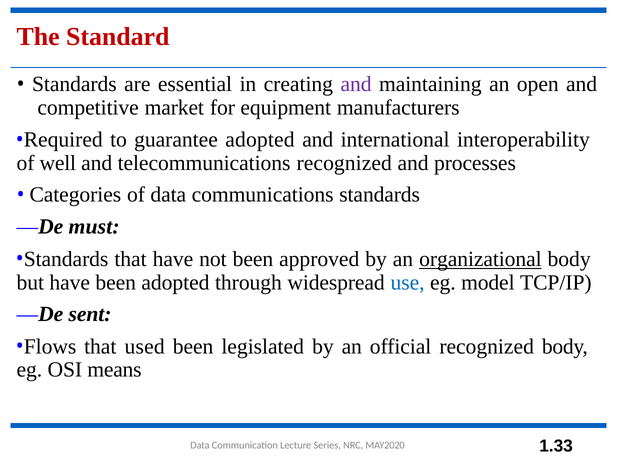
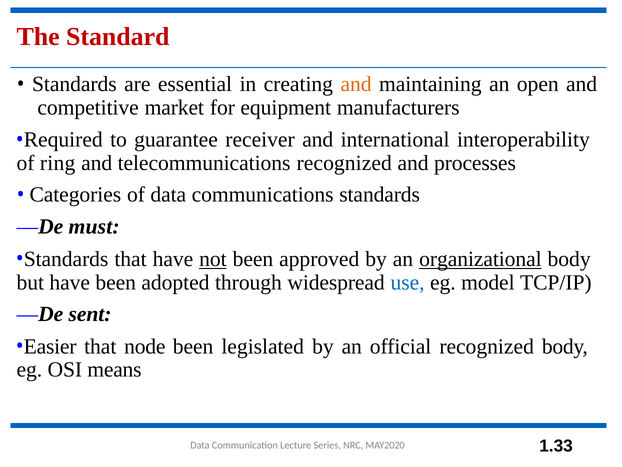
and colour: purple -> orange (356, 84)
guarantee adopted: adopted -> receiver (260, 140)
well: well -> ring (58, 163)
not underline: none -> present (213, 259)
Flows: Flows -> Easier (50, 346)
used: used -> node (145, 346)
